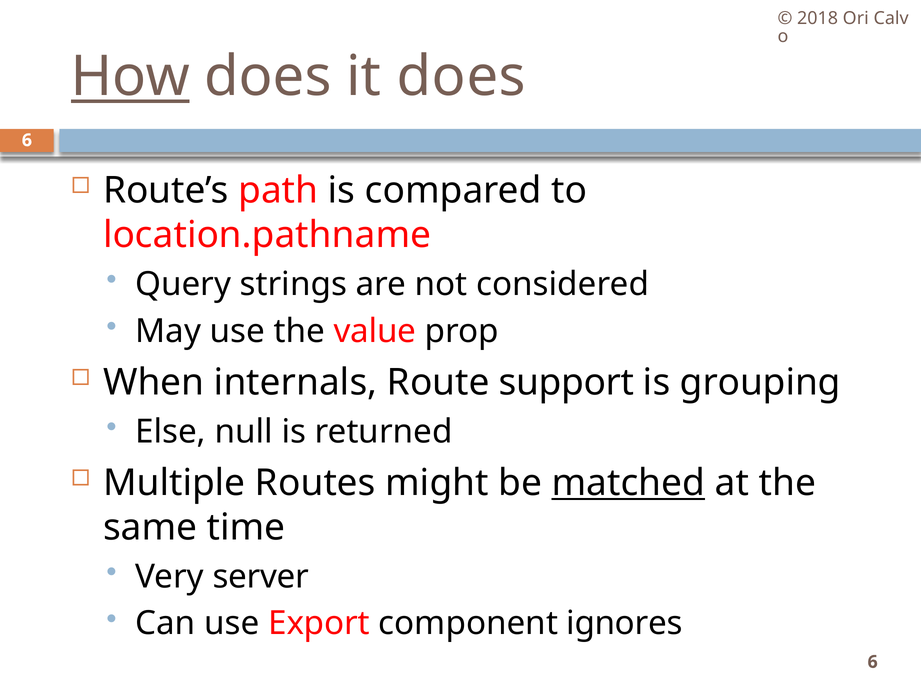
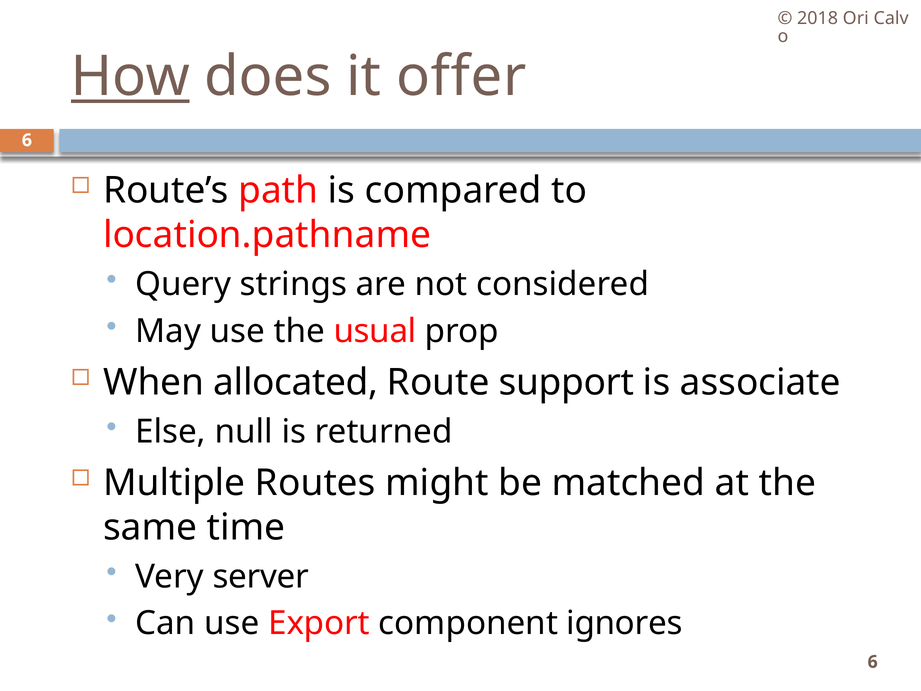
it does: does -> offer (461, 77)
value: value -> usual (375, 331)
internals: internals -> allocated (296, 382)
grouping: grouping -> associate (760, 382)
matched underline: present -> none (628, 483)
